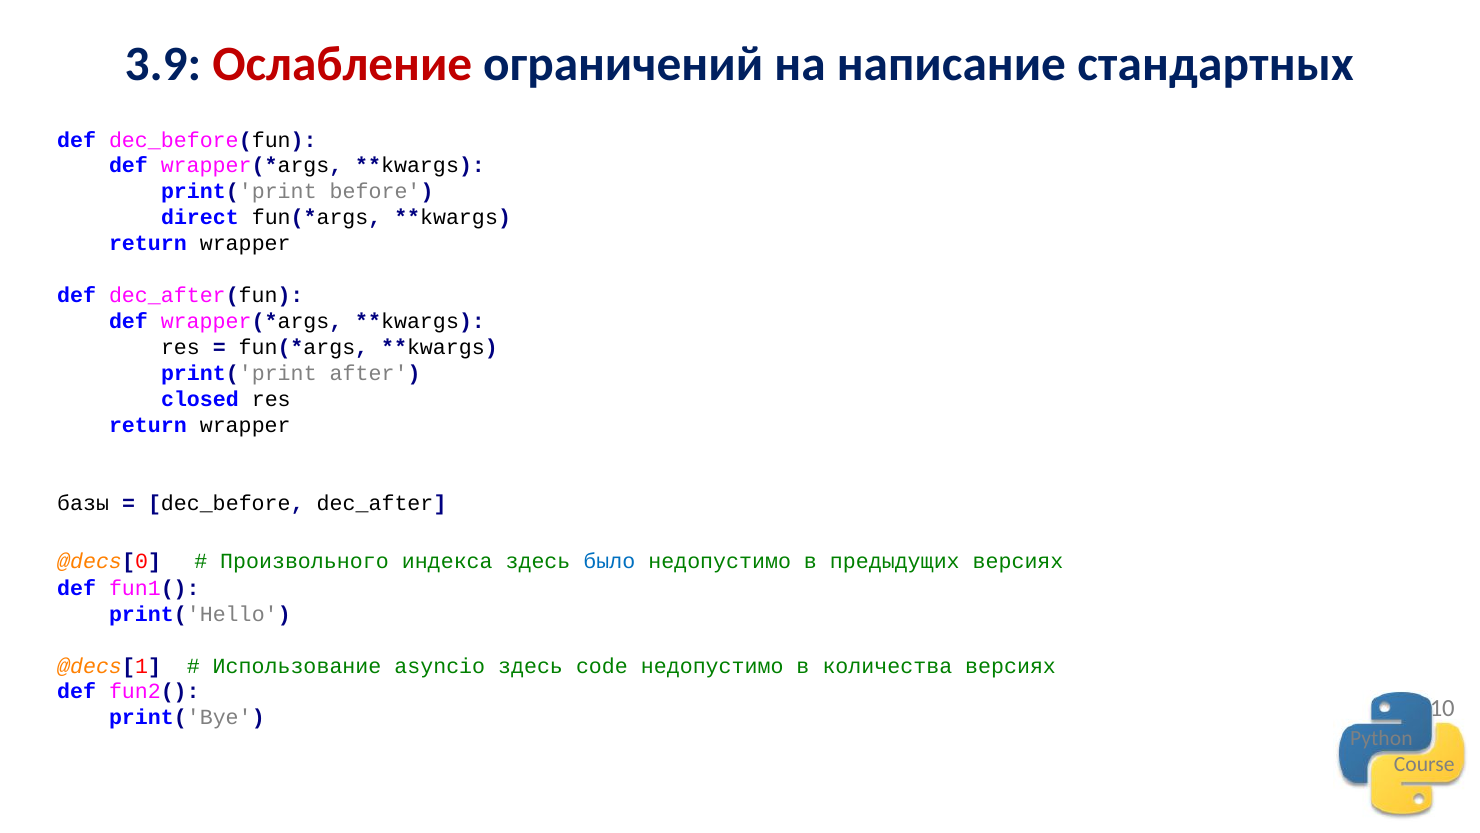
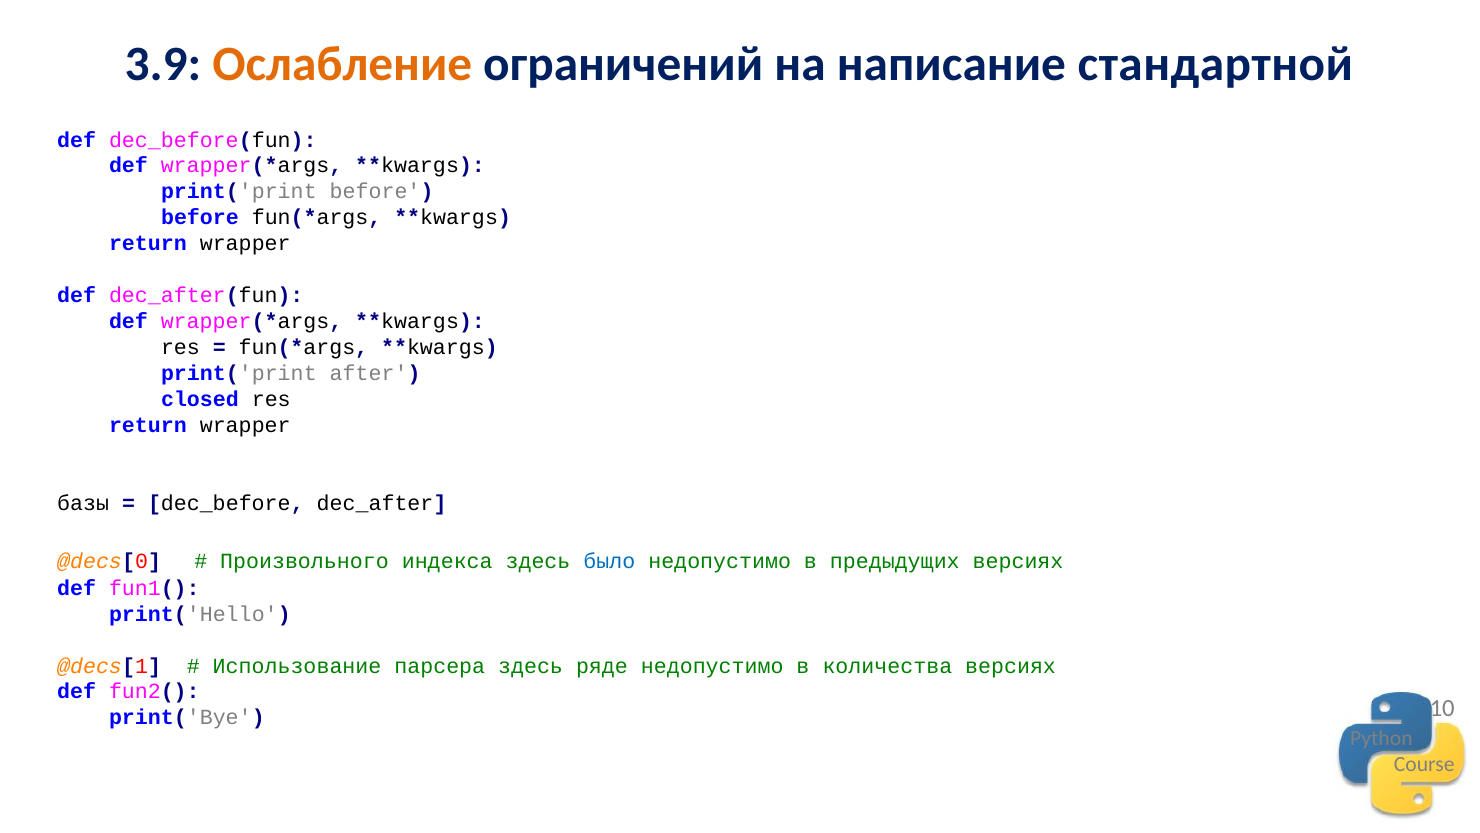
Ослабление colour: red -> orange (342, 64)
стандартных: стандартных -> стандартной (1215, 64)
direct: direct -> before (200, 218)
asyncio: asyncio -> парсера (440, 666)
code: code -> ряде (602, 666)
